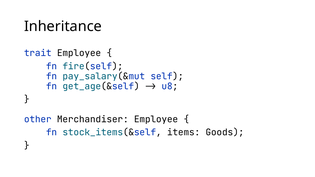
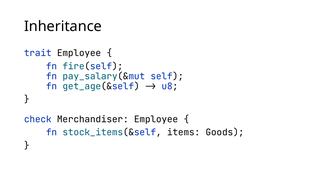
other: other -> check (38, 119)
